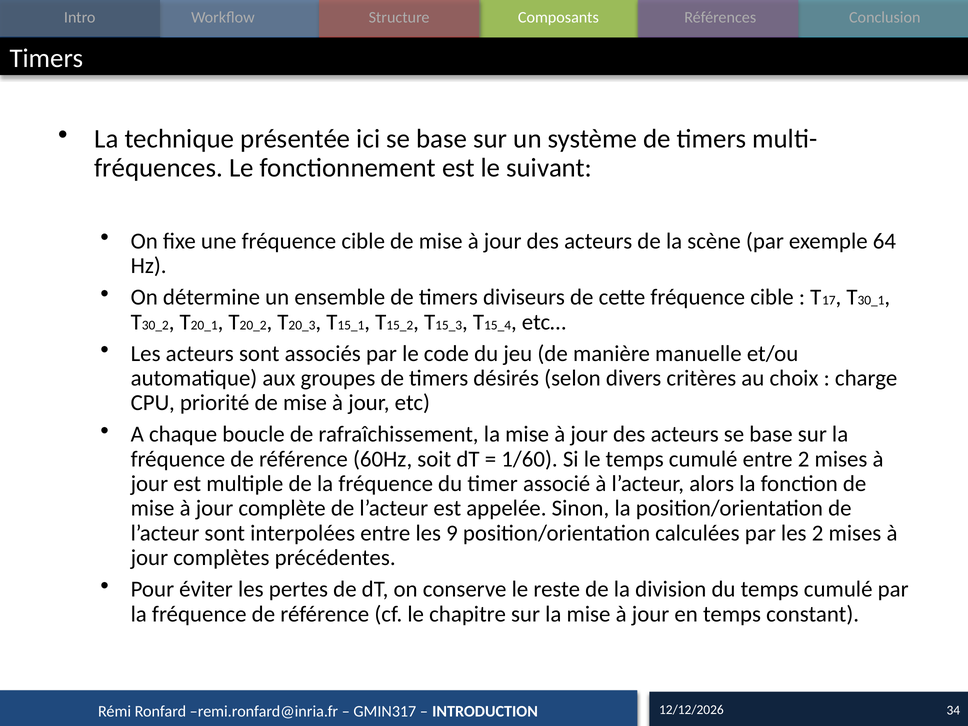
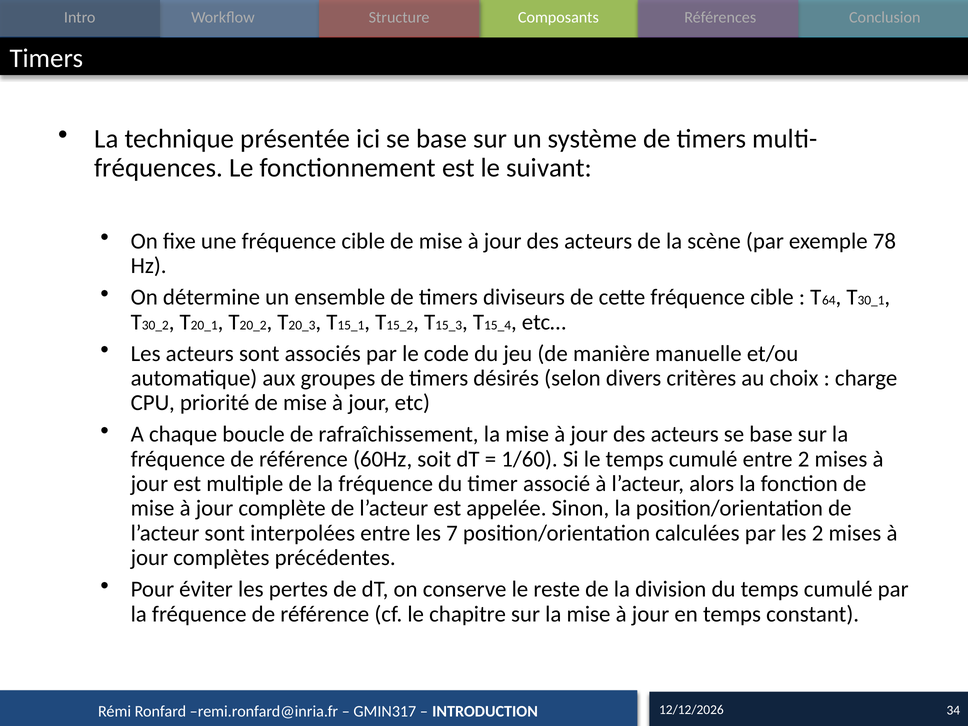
64: 64 -> 78 (884, 241)
17: 17 -> 64 (829, 300)
9: 9 -> 7 (452, 533)
